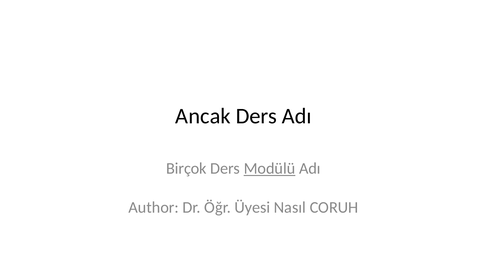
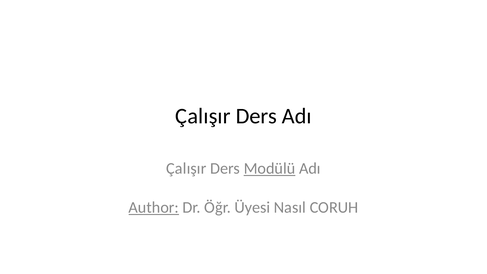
Ancak: Ancak -> Çalışır (203, 116)
Birçok: Birçok -> Çalışır (186, 169)
Author underline: none -> present (154, 208)
